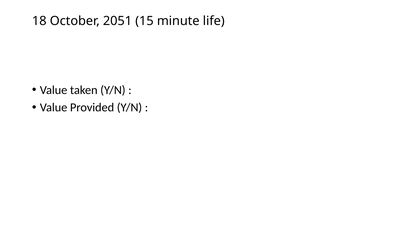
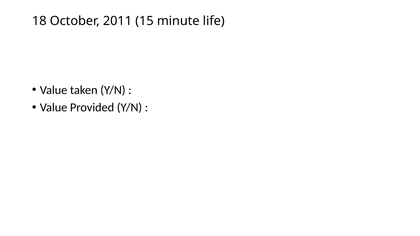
2051: 2051 -> 2011 (117, 21)
